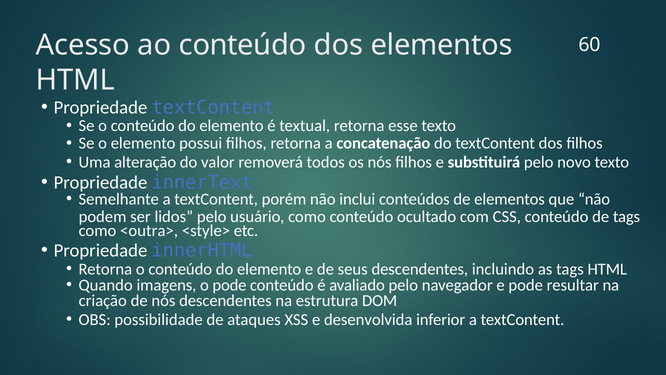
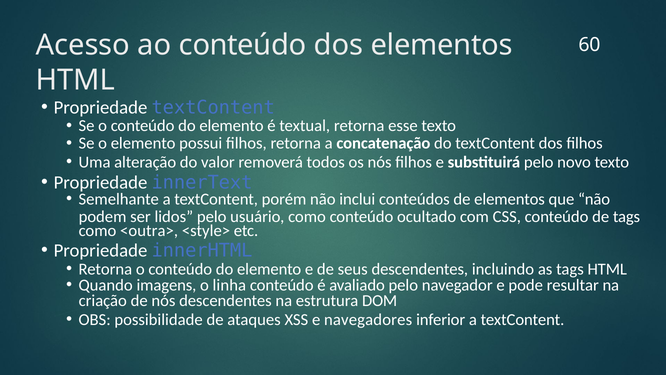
o pode: pode -> linha (229, 285)
desenvolvida: desenvolvida -> navegadores (368, 319)
